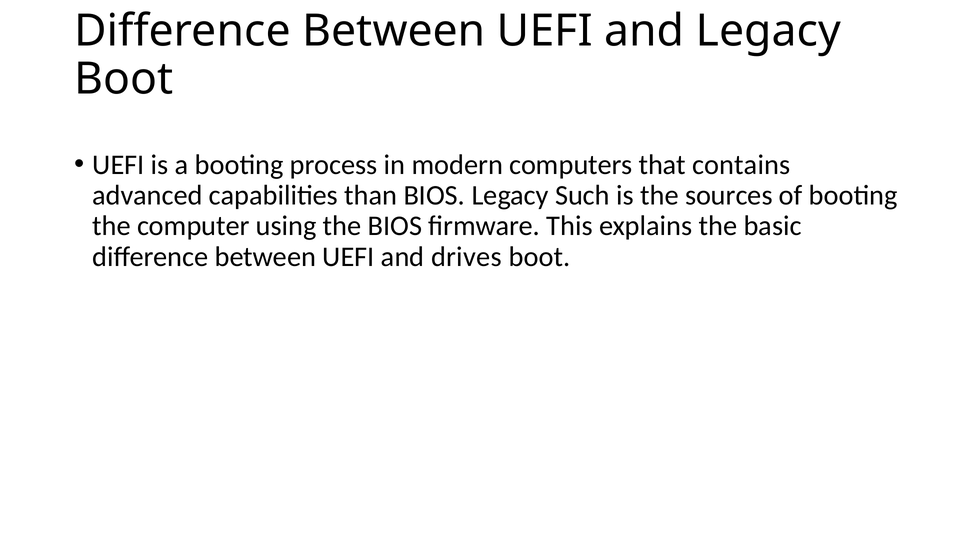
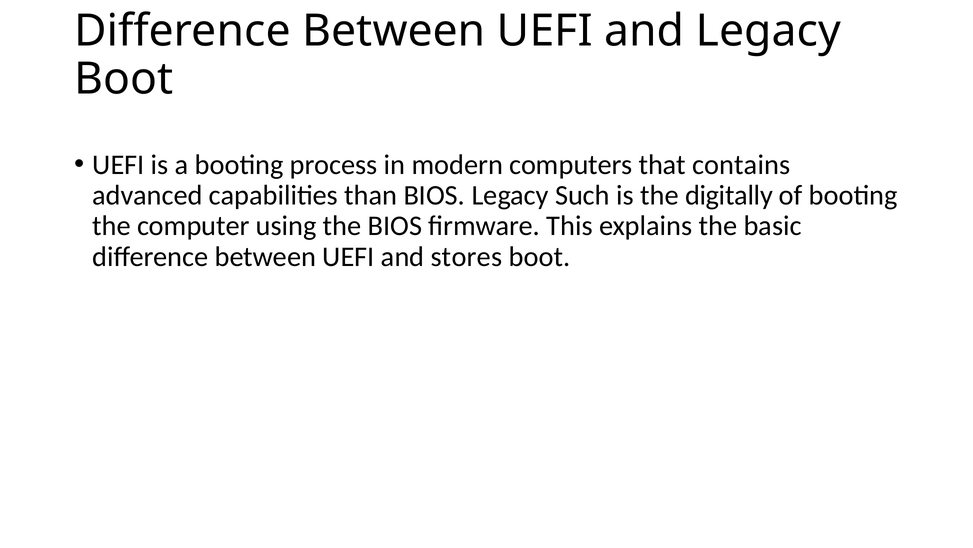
sources: sources -> digitally (729, 195)
drives: drives -> stores (466, 256)
